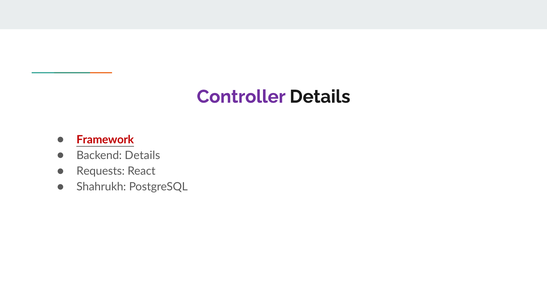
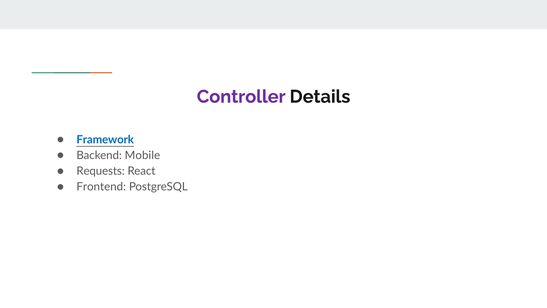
Framework colour: red -> blue (105, 140)
Backend Details: Details -> Mobile (142, 155)
Shahrukh: Shahrukh -> Frontend (101, 187)
